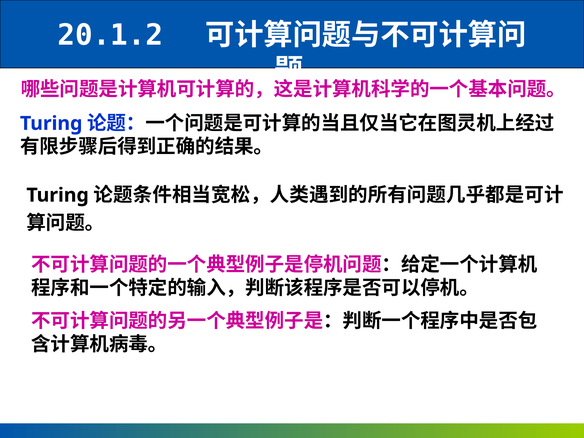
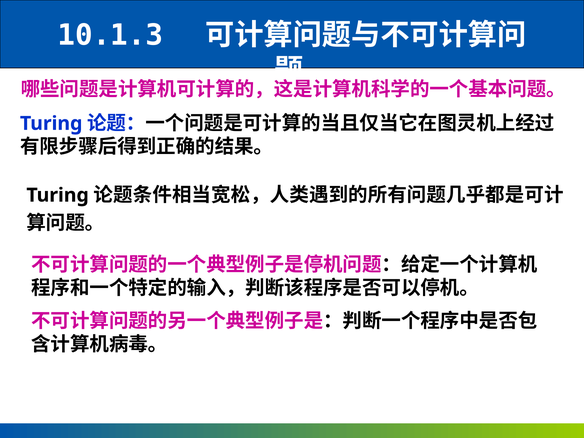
20.1.2: 20.1.2 -> 10.1.3 (110, 35)
